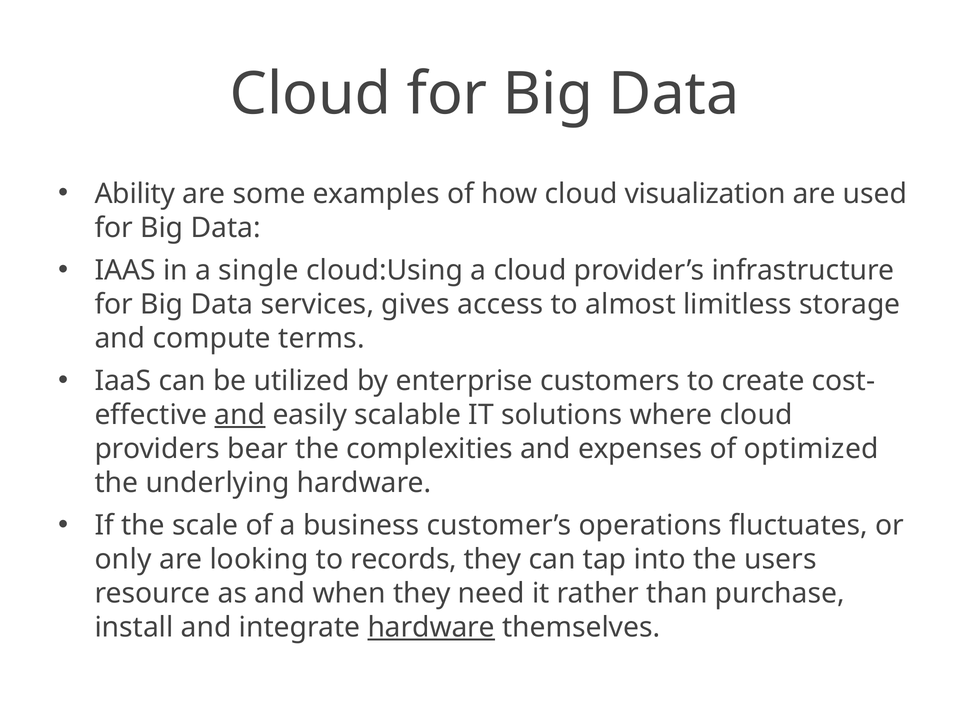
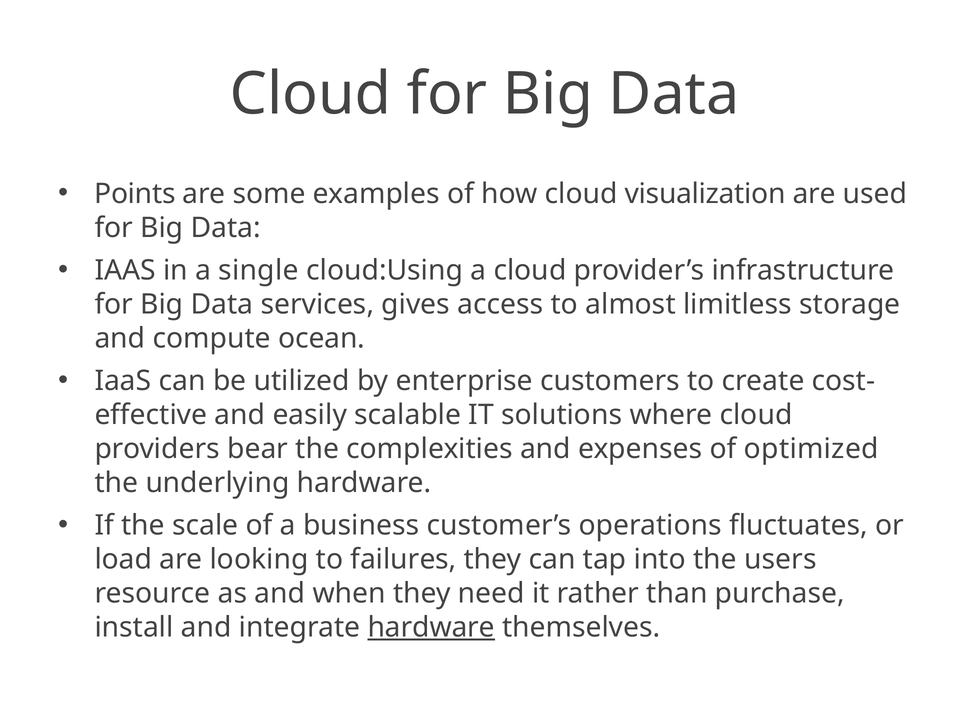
Ability: Ability -> Points (135, 194)
terms: terms -> ocean (322, 338)
and underline: present -> none (240, 415)
only: only -> load (123, 559)
records: records -> failures (403, 559)
